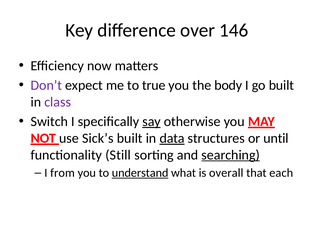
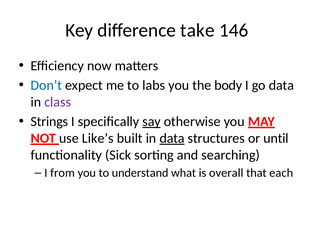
over: over -> take (197, 30)
Don’t colour: purple -> blue (46, 85)
true: true -> labs (154, 85)
go built: built -> data (281, 85)
Switch: Switch -> Strings (49, 122)
Sick’s: Sick’s -> Like’s (98, 139)
Still: Still -> Sick (118, 155)
searching underline: present -> none (231, 155)
understand underline: present -> none (140, 173)
